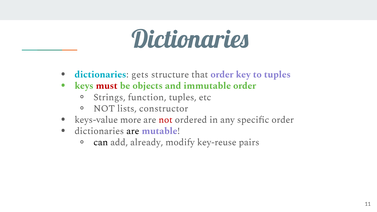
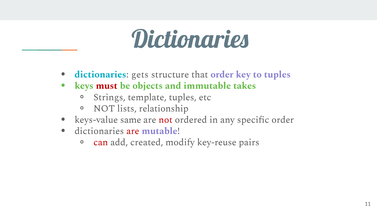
immutable order: order -> takes (245, 86)
function: function -> template (147, 97)
constructor: constructor -> relationship (164, 109)
more: more -> same (131, 120)
are colour: black -> red (133, 131)
can colour: black -> red (101, 142)
already: already -> created (147, 142)
